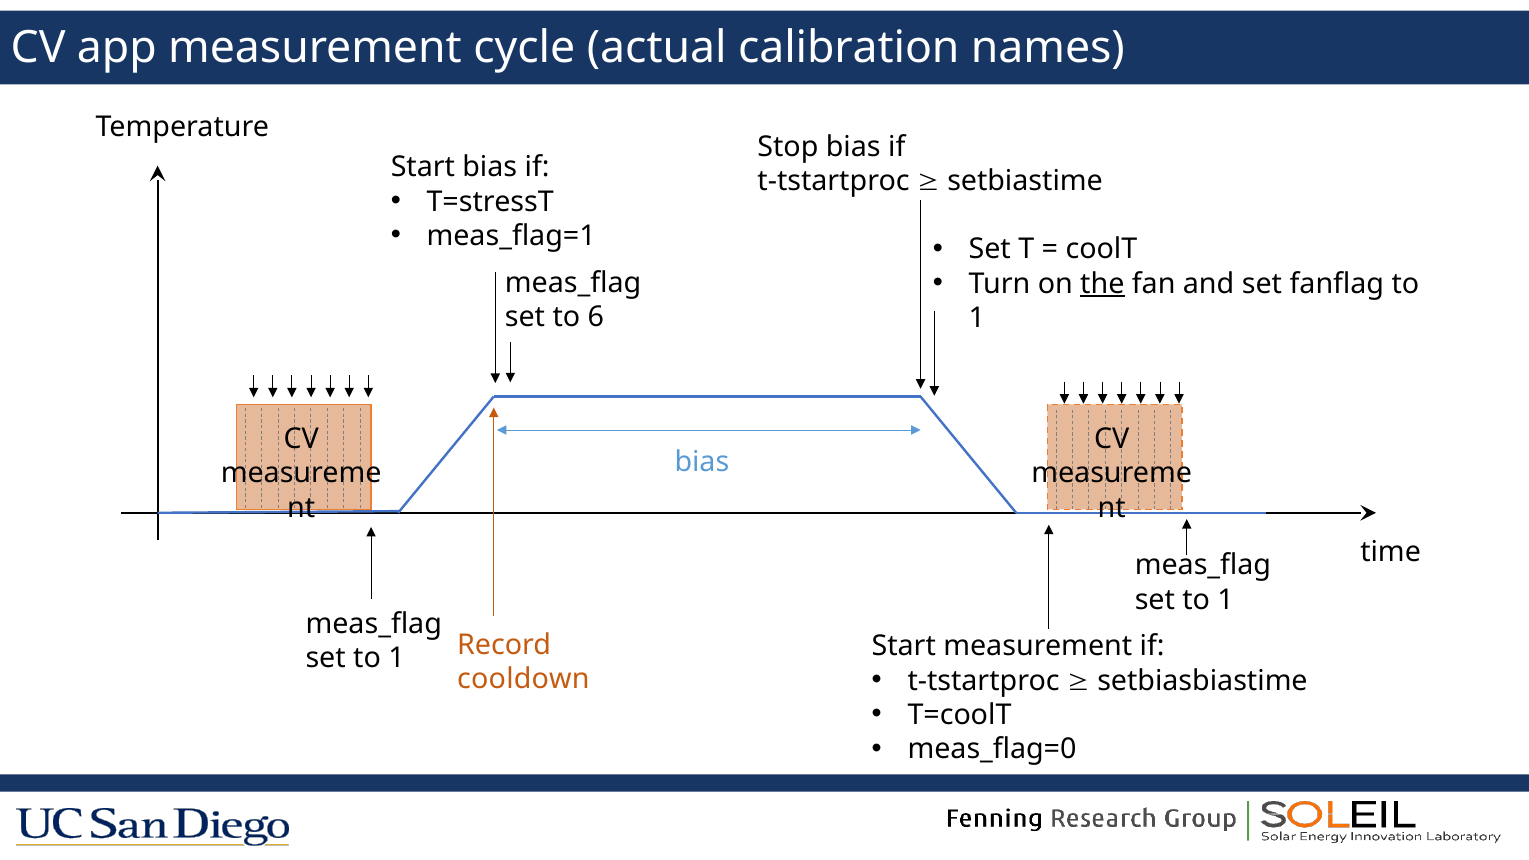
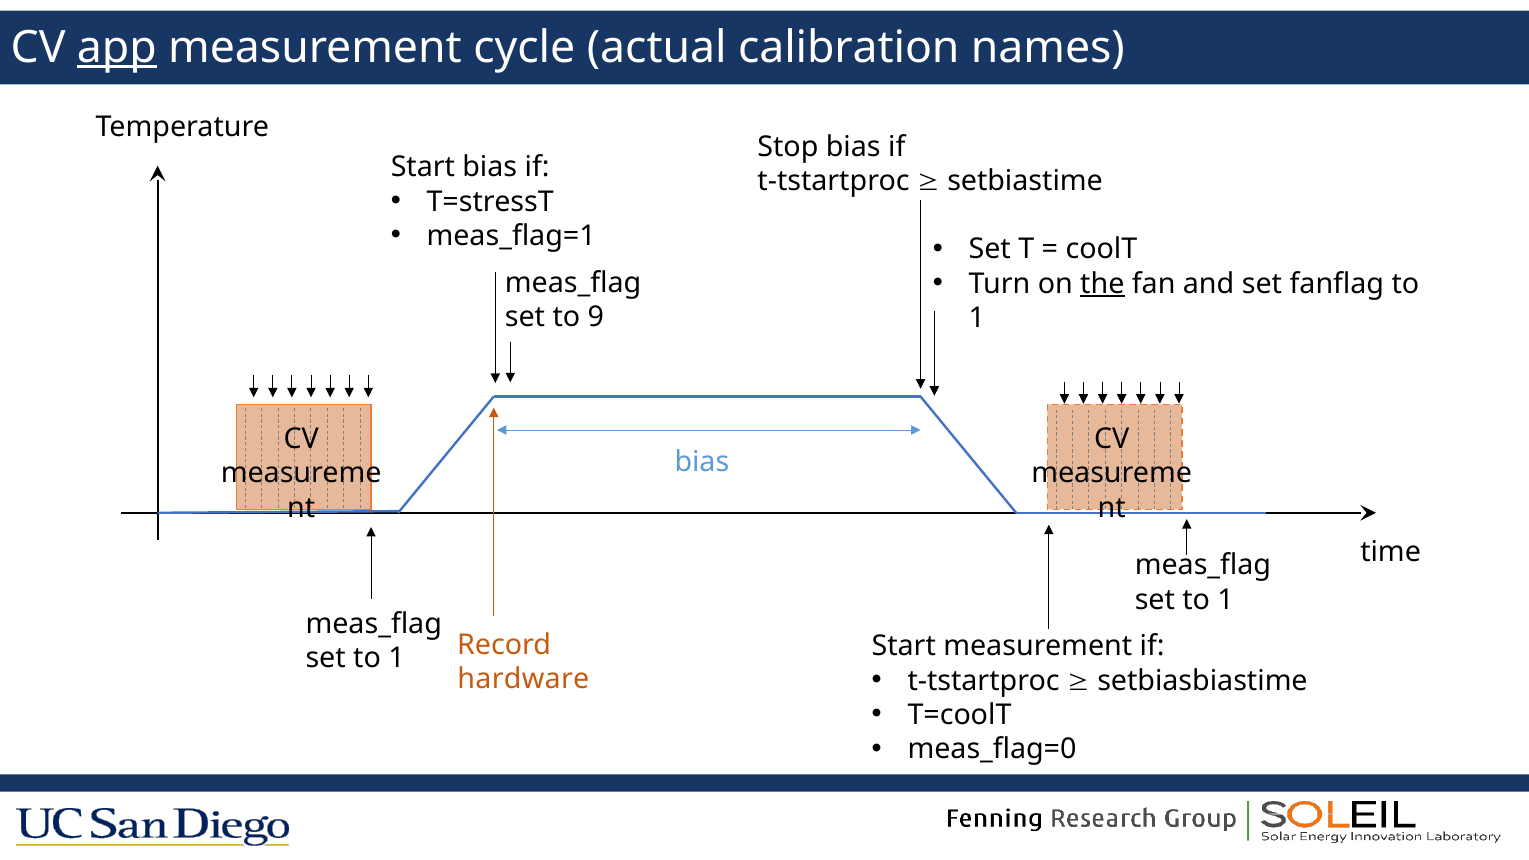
app underline: none -> present (117, 47)
6: 6 -> 9 (596, 317)
cooldown: cooldown -> hardware (523, 679)
